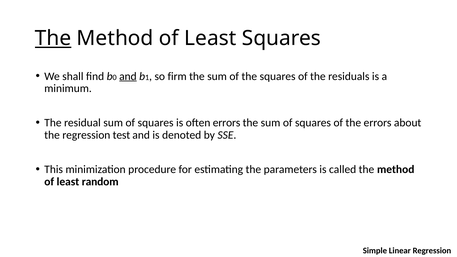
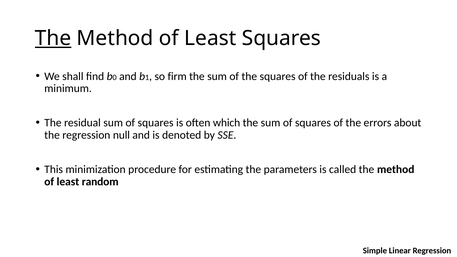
and underline: present -> none (128, 76)
often errors: errors -> which (227, 123)
test: test -> null (121, 135)
